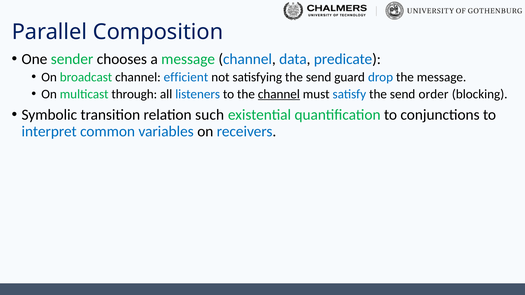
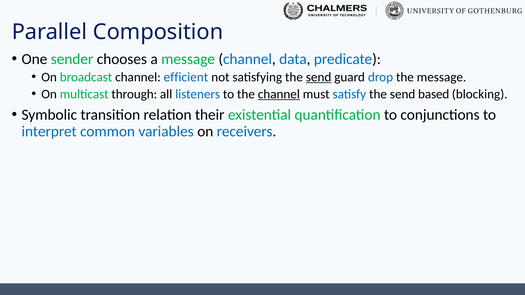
send underline: none -> present (319, 77)
order: order -> based (434, 94)
such: such -> their (210, 115)
